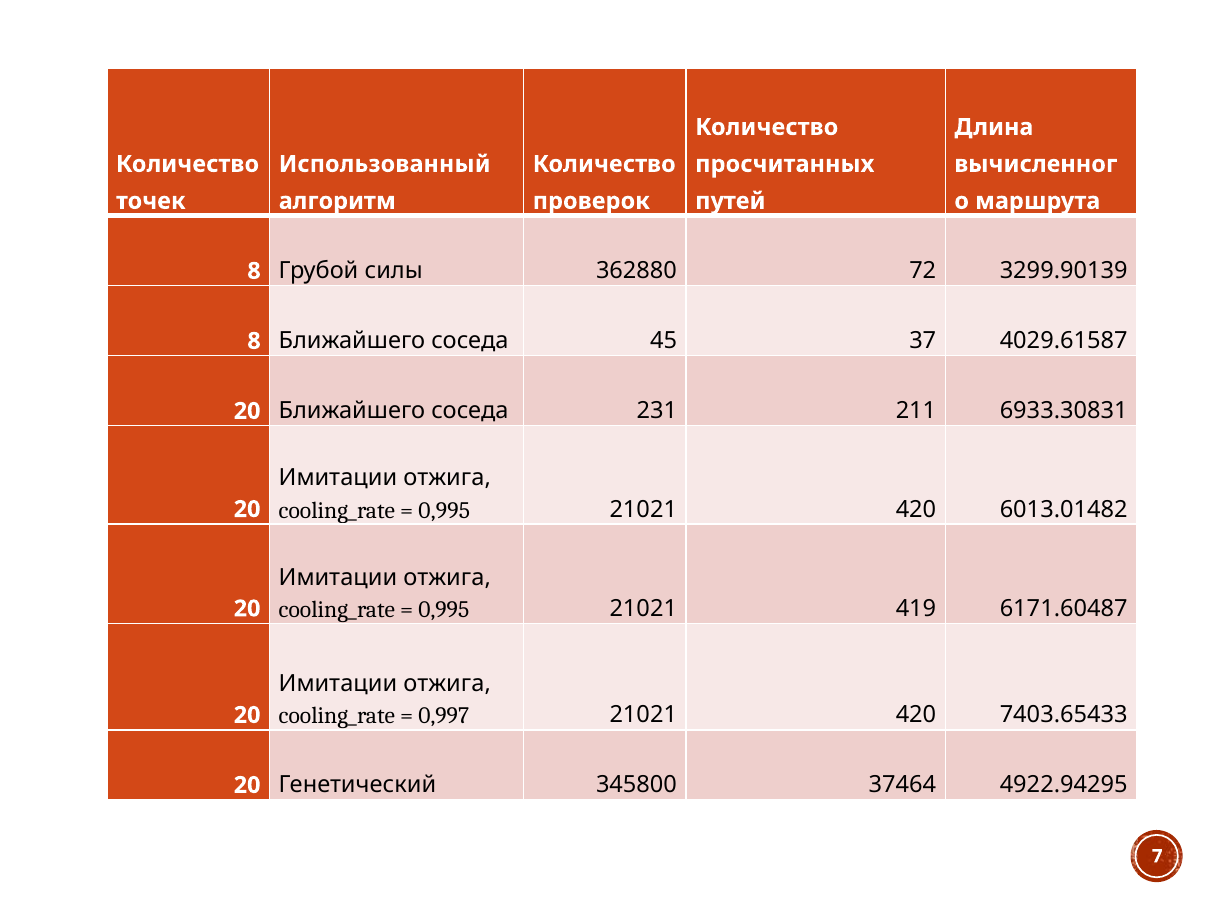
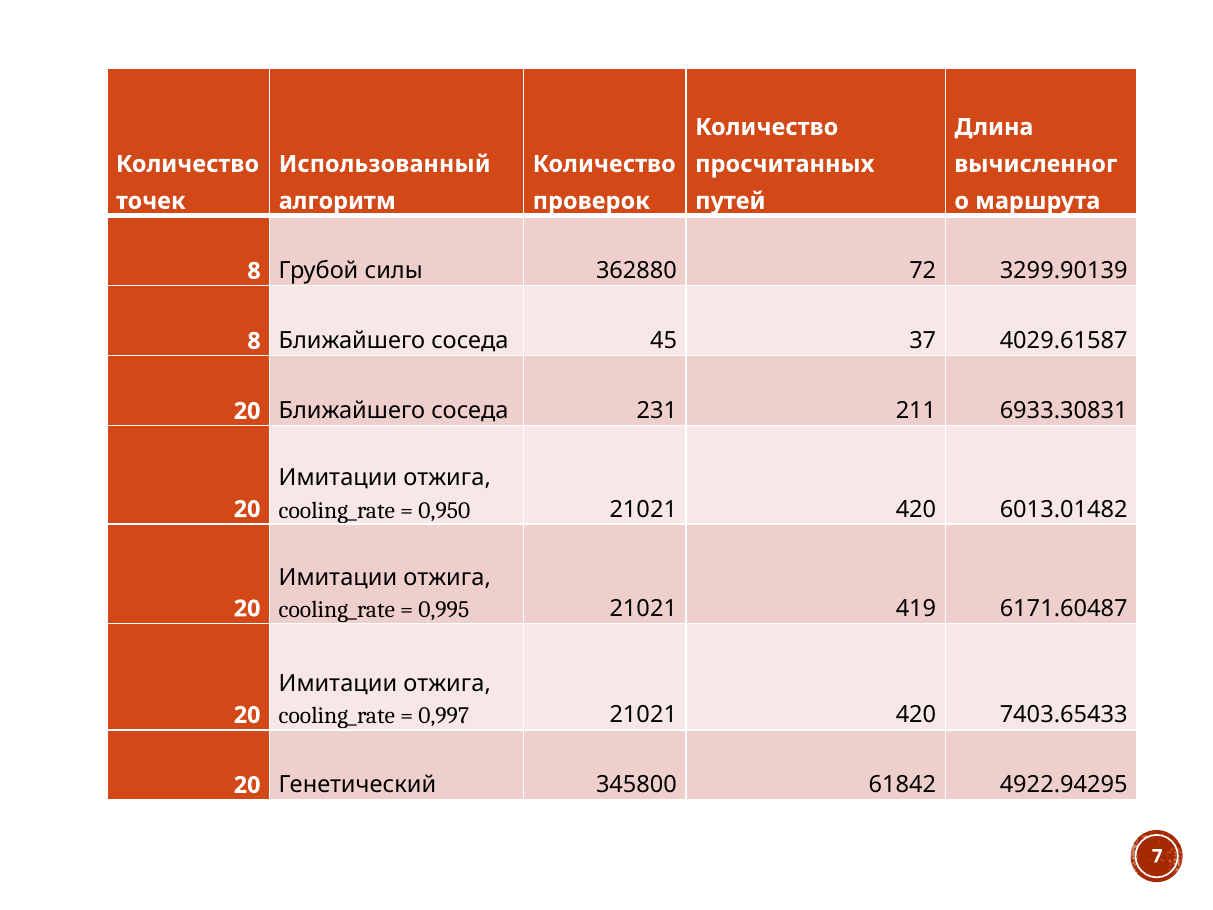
0,995: 0,995 -> 0,950 (444, 510)
37464: 37464 -> 61842 (902, 785)
